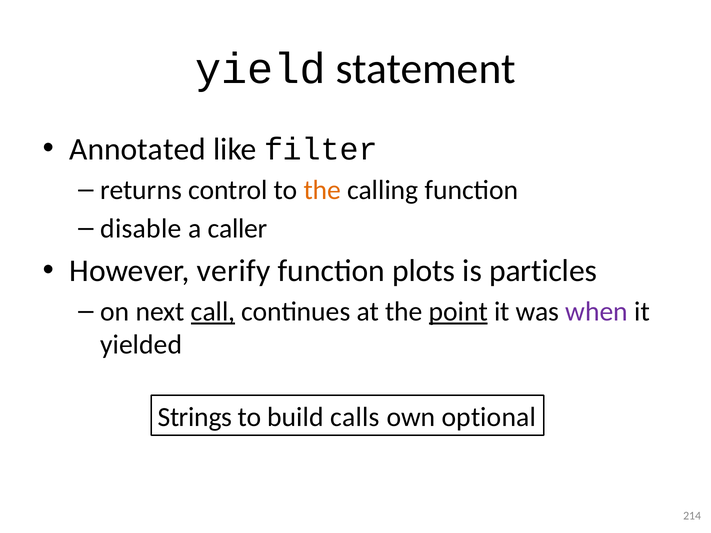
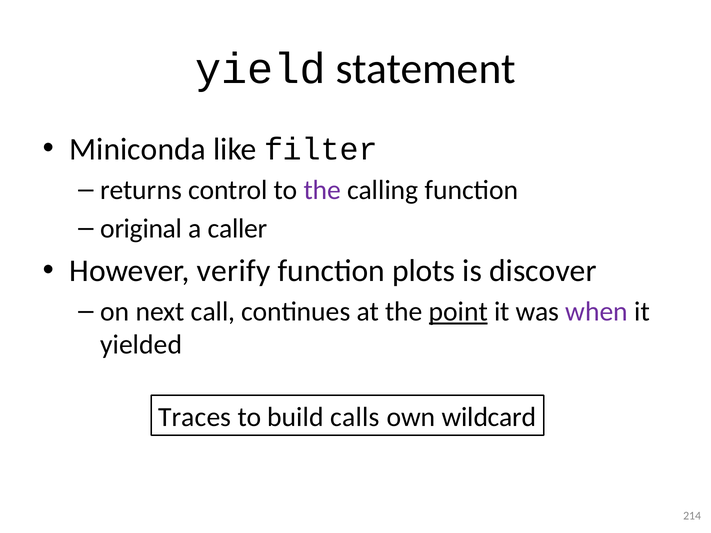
Annotated: Annotated -> Miniconda (138, 149)
the colour: orange -> purple (322, 190)
disable: disable -> original (141, 229)
particles: particles -> discover (543, 271)
call underline: present -> none (213, 312)
Strings: Strings -> Traces (195, 417)
optional: optional -> wildcard (489, 417)
